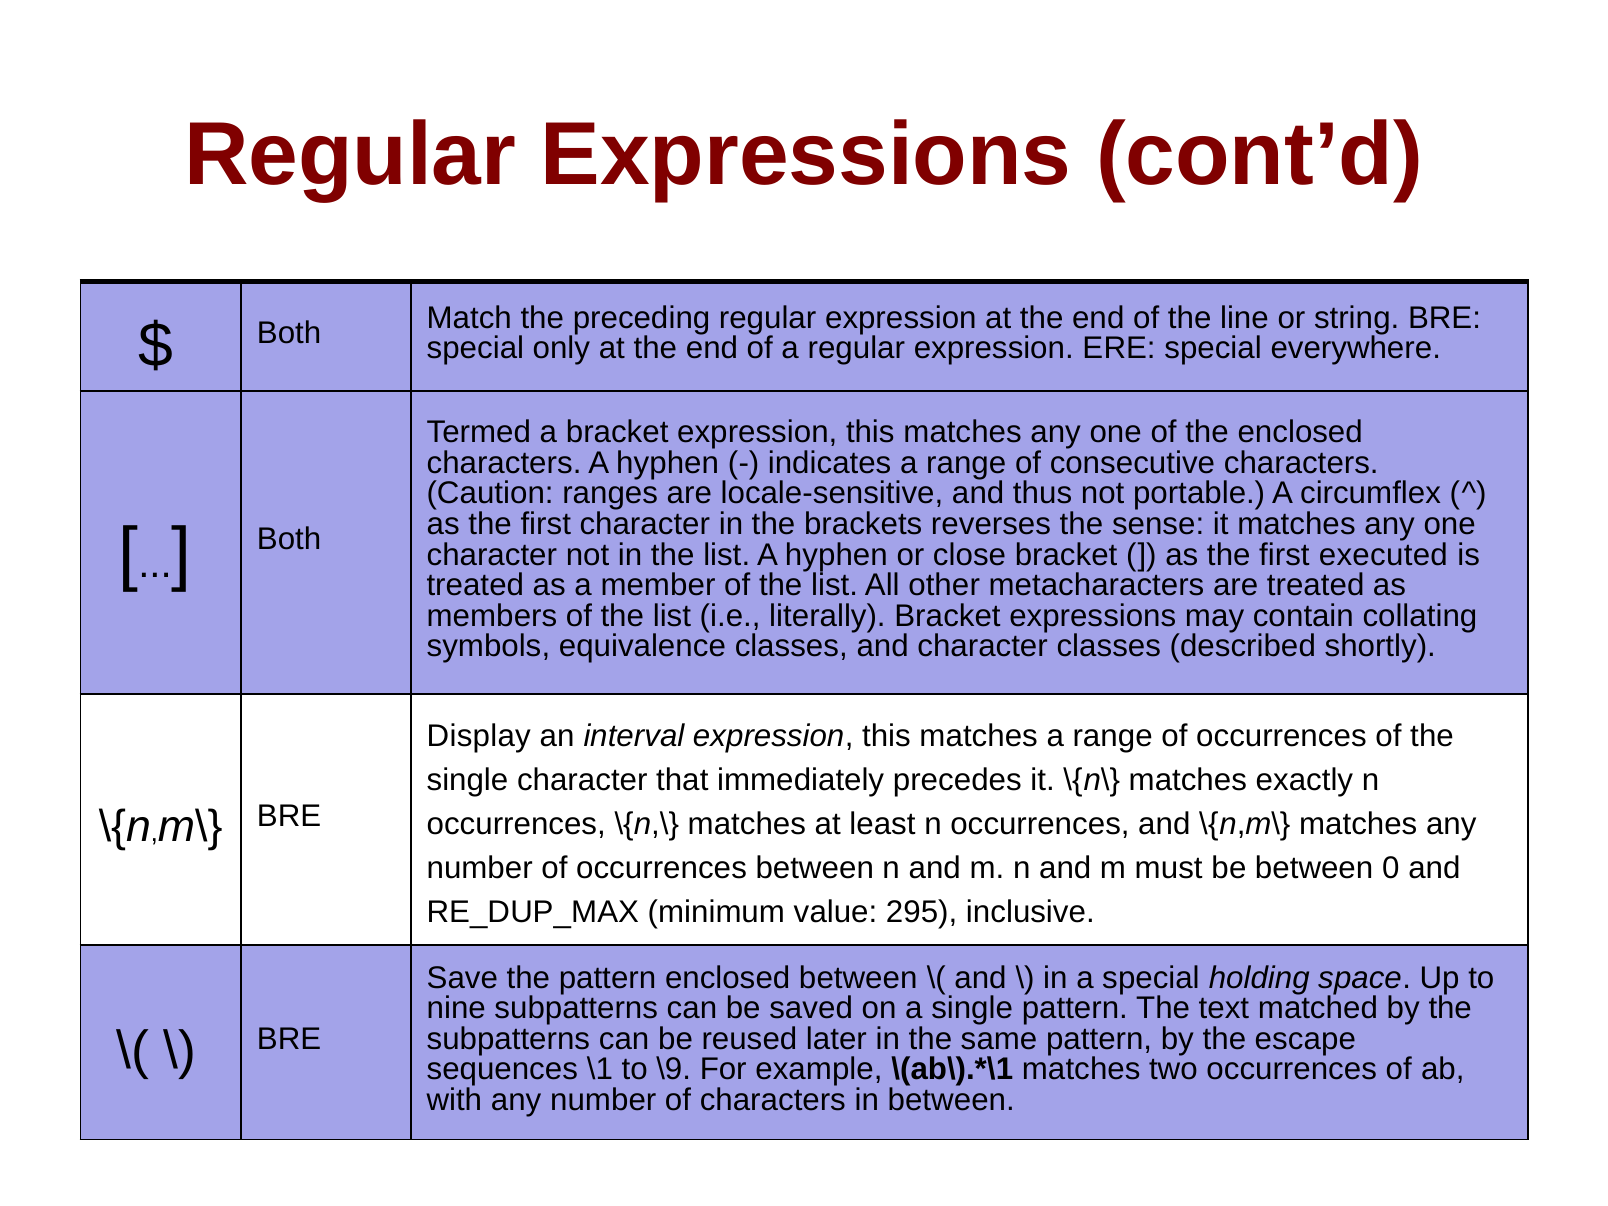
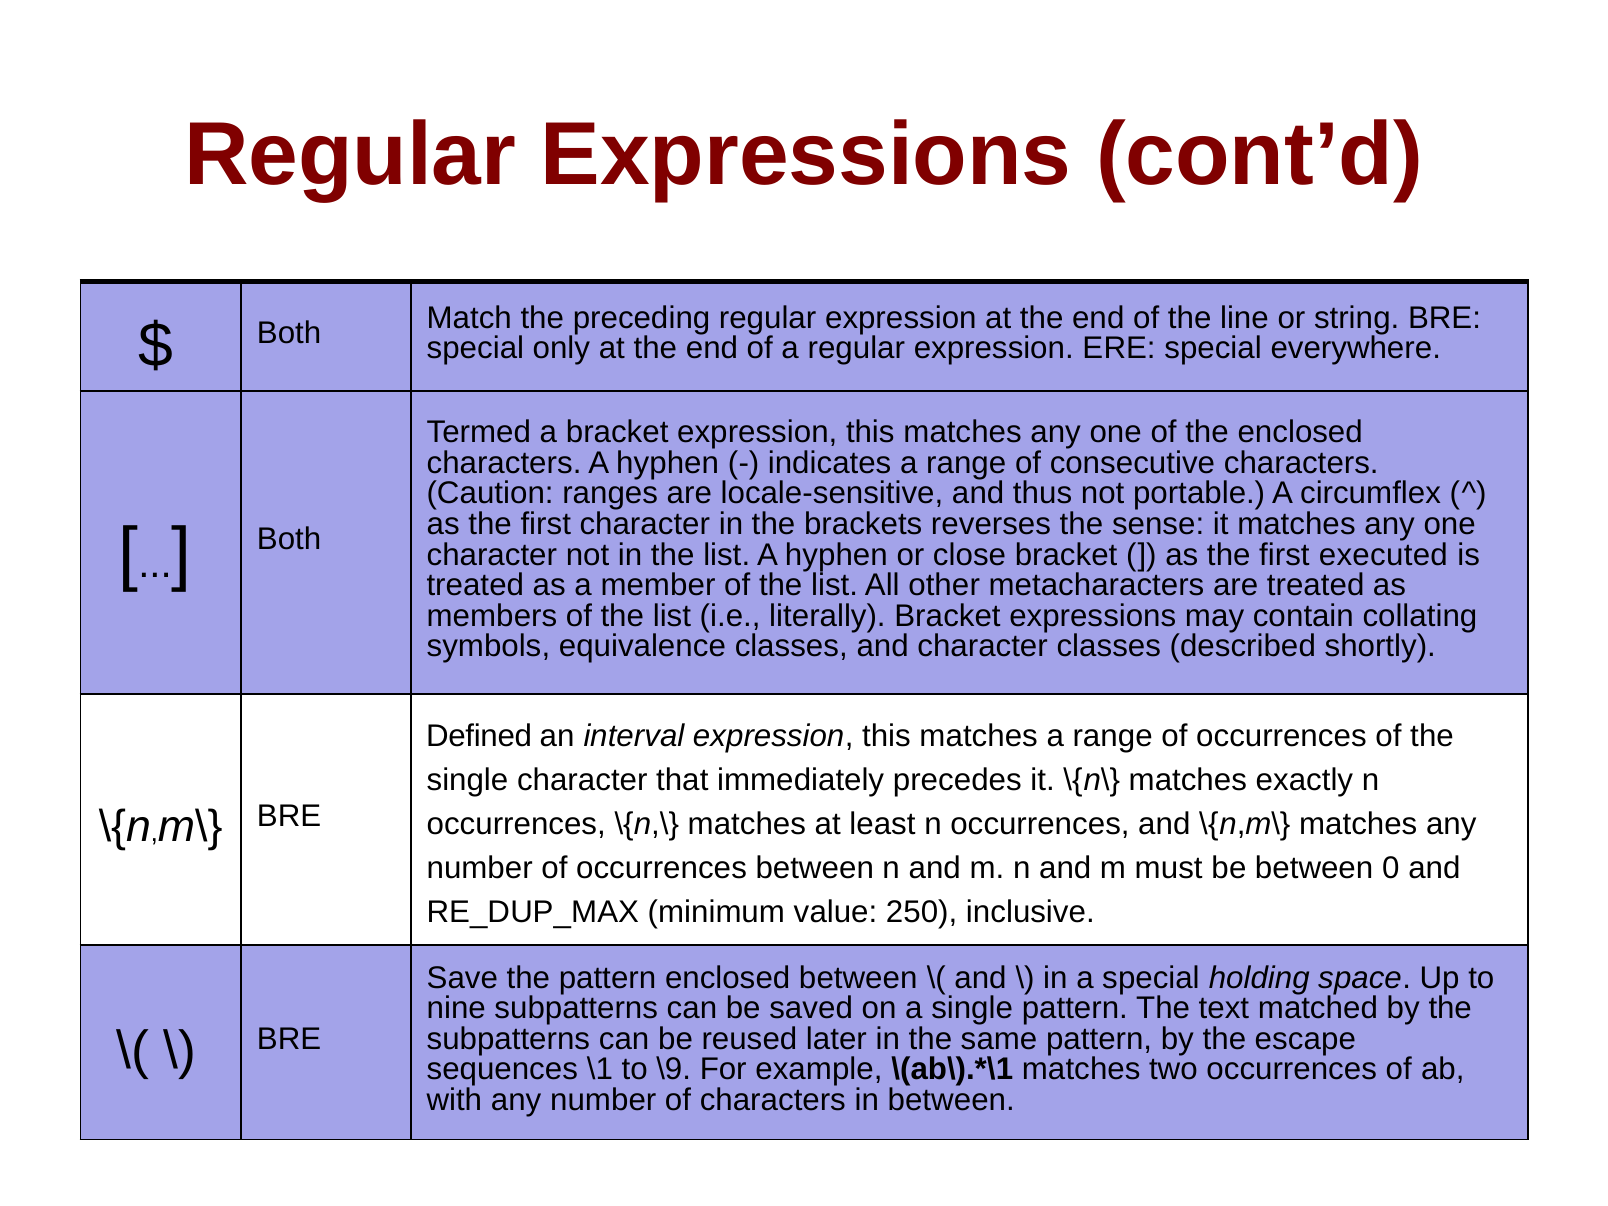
Display: Display -> Defined (479, 737)
295: 295 -> 250 (922, 912)
